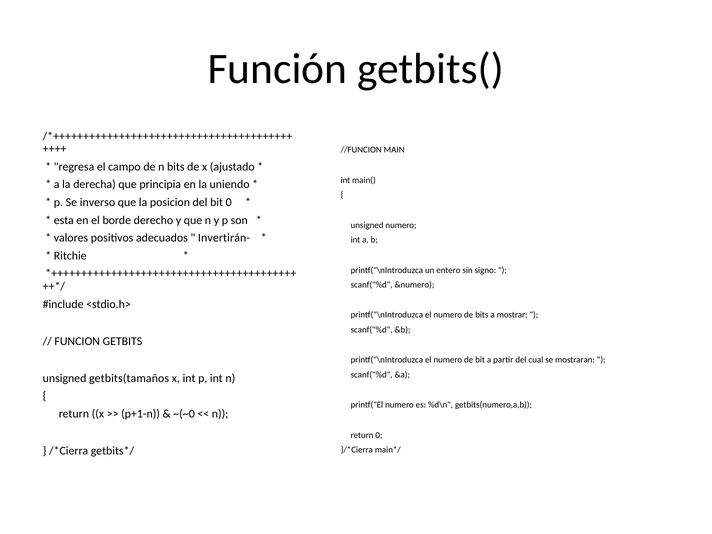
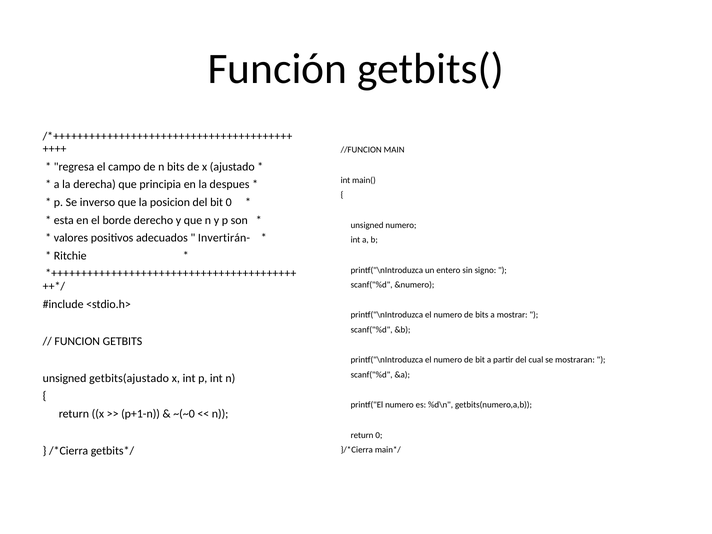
uniendo: uniendo -> despues (230, 185)
getbits(tamaños: getbits(tamaños -> getbits(ajustado (129, 378)
